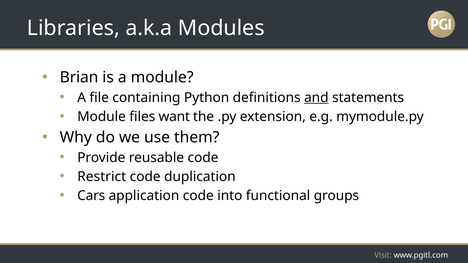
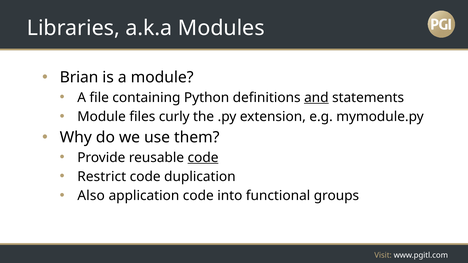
want: want -> curly (174, 117)
code underline: none -> present (203, 158)
Cars: Cars -> Also (91, 196)
